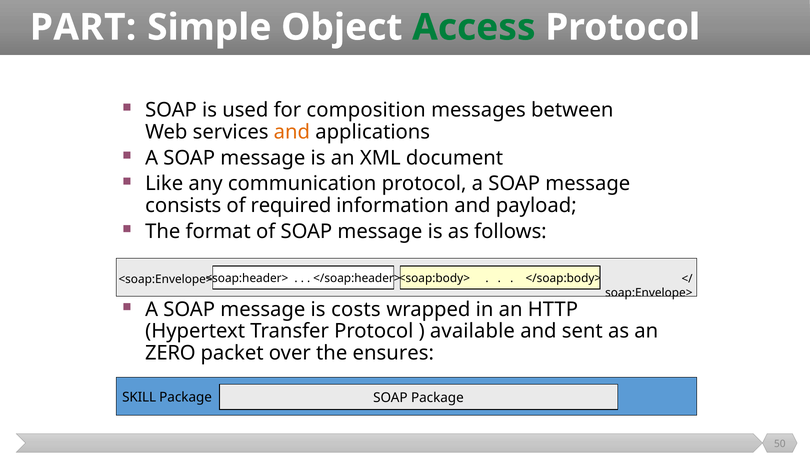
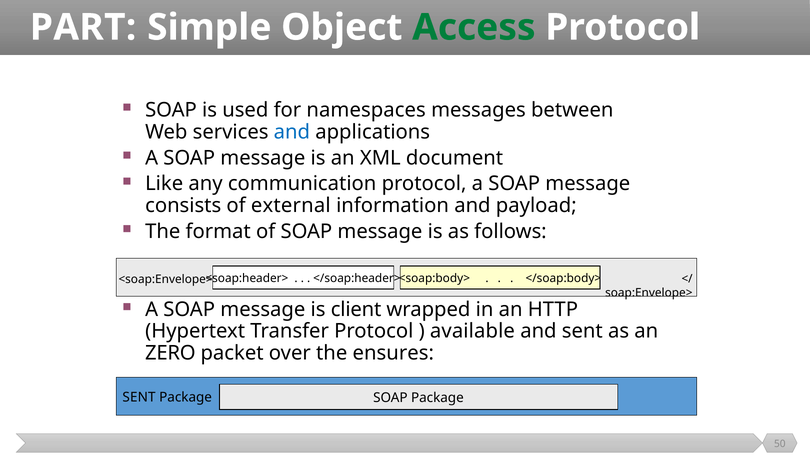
composition: composition -> namespaces (366, 110)
and colour: orange -> blue (292, 132)
required: required -> external (291, 206)
costs: costs -> client (356, 309)
SKILL: SKILL -> SENT (139, 397)
